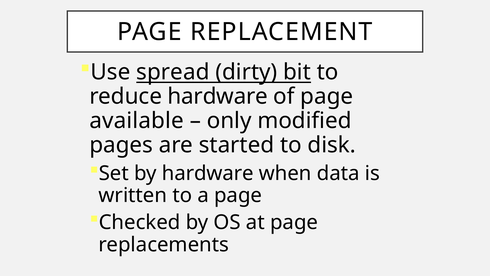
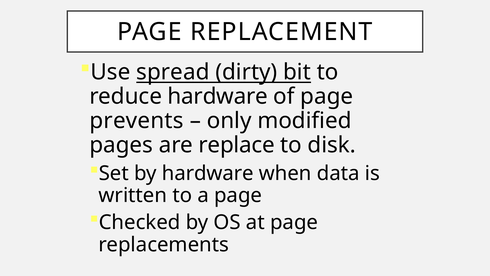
available: available -> prevents (137, 121)
started: started -> replace (237, 145)
